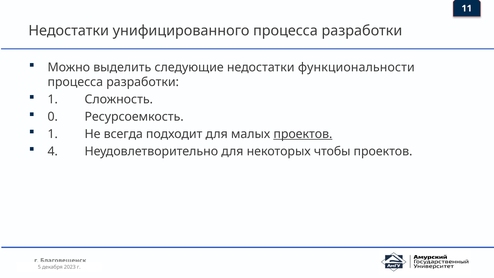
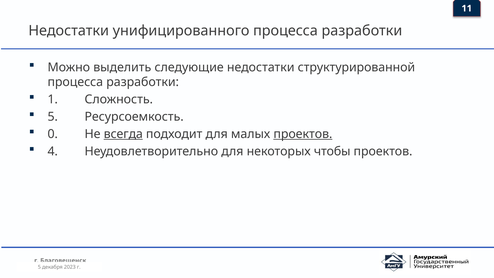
функциональности: функциональности -> структурированной (356, 67)
0: 0 -> 5 (53, 117)
1: 1 -> 0 (53, 134)
всегда underline: none -> present (123, 134)
